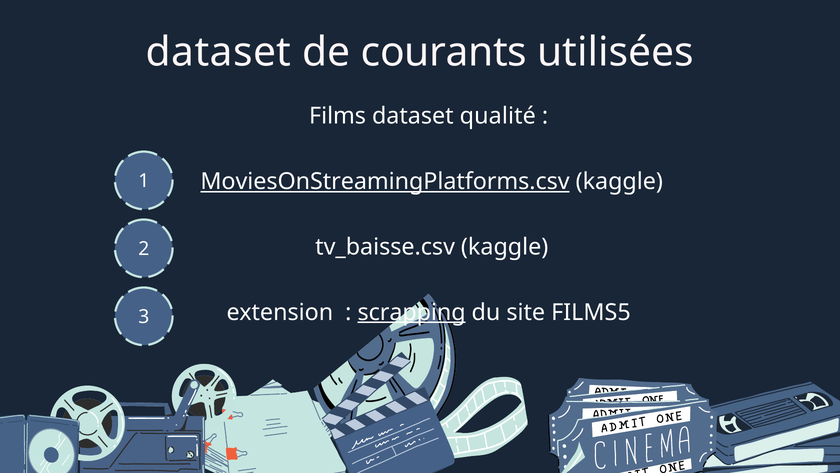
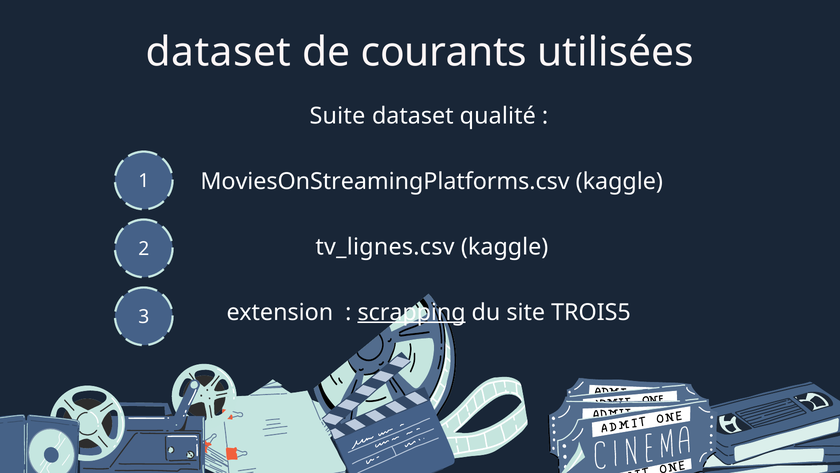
Films: Films -> Suite (337, 116)
MoviesOnStreamingPlatforms.csv underline: present -> none (385, 181)
tv_baisse.csv: tv_baisse.csv -> tv_lignes.csv (385, 247)
FILMS5: FILMS5 -> TROIS5 (591, 312)
